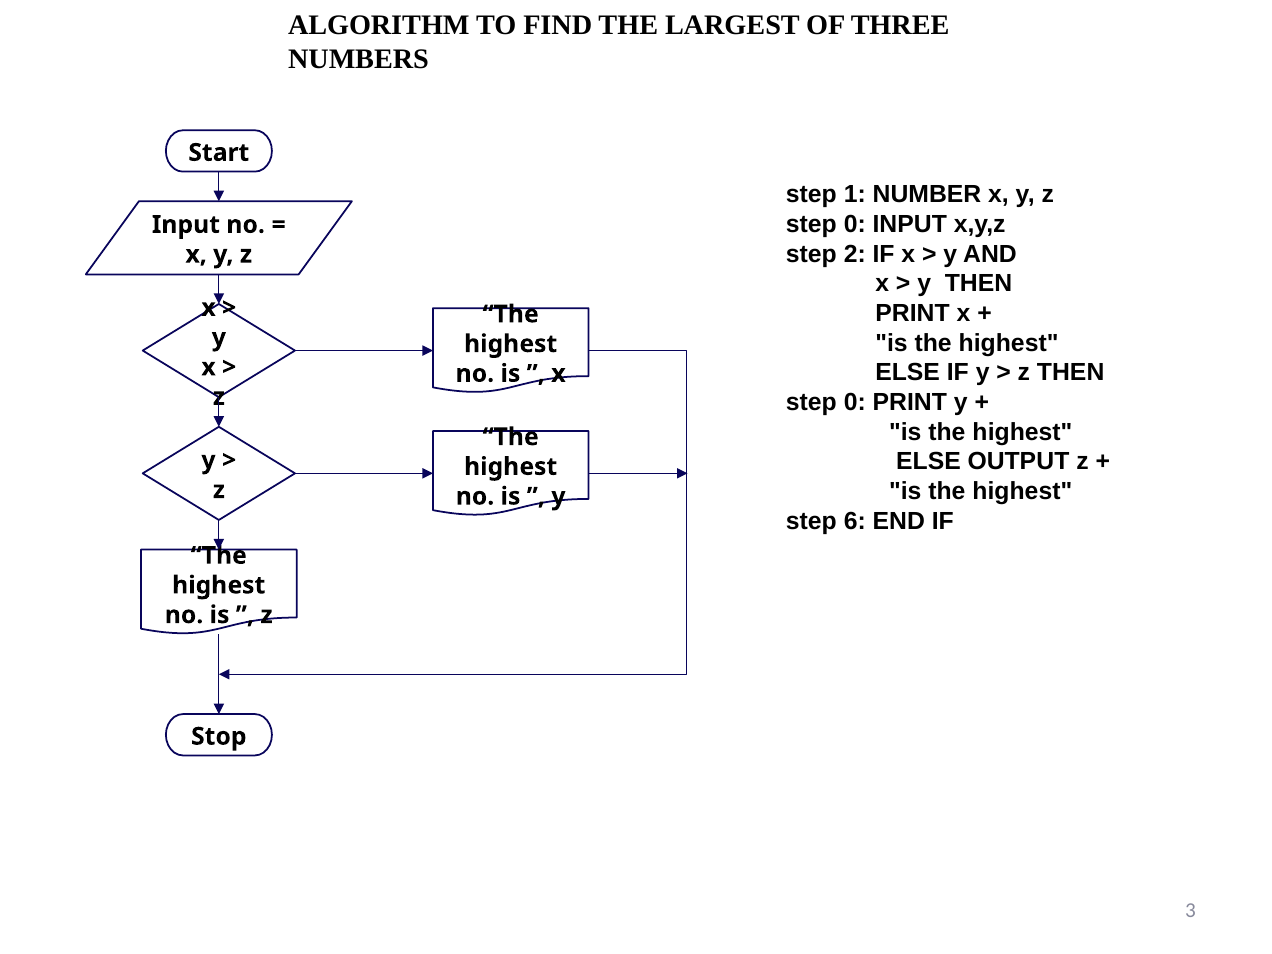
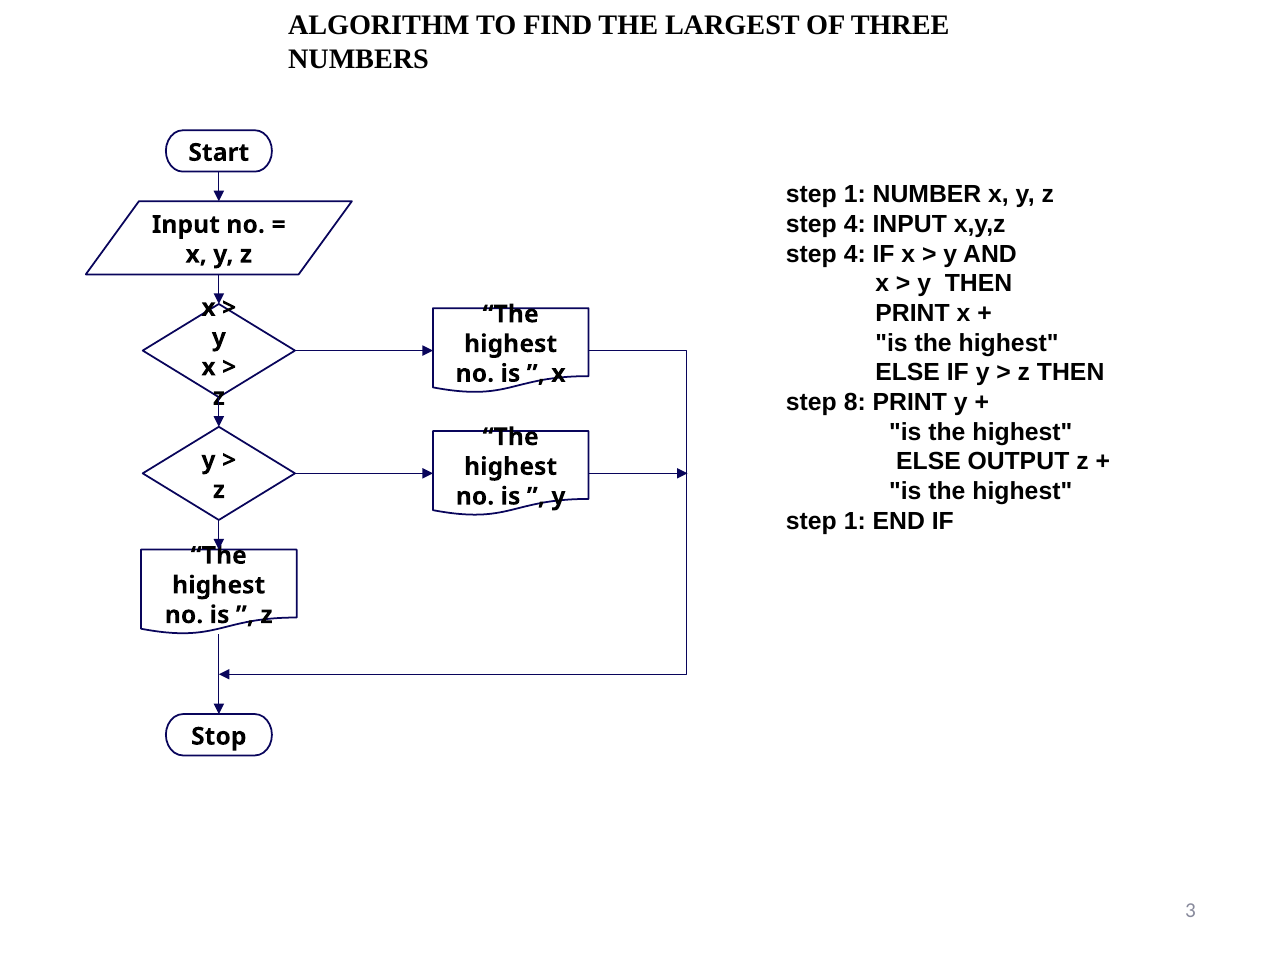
0: 0 -> 4 (855, 224)
2: 2 -> 4 (855, 254)
0: 0 -> 8 (855, 402)
6: 6 -> 1 (855, 521)
